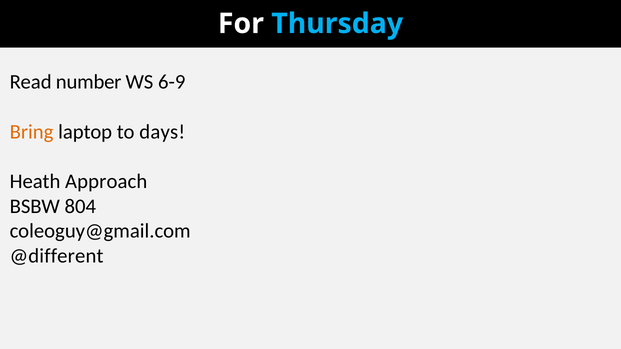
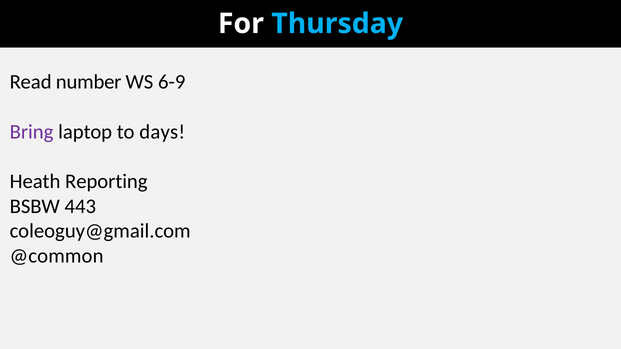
Bring colour: orange -> purple (32, 132)
Approach: Approach -> Reporting (106, 182)
804: 804 -> 443 (80, 206)
@different: @different -> @common (57, 256)
